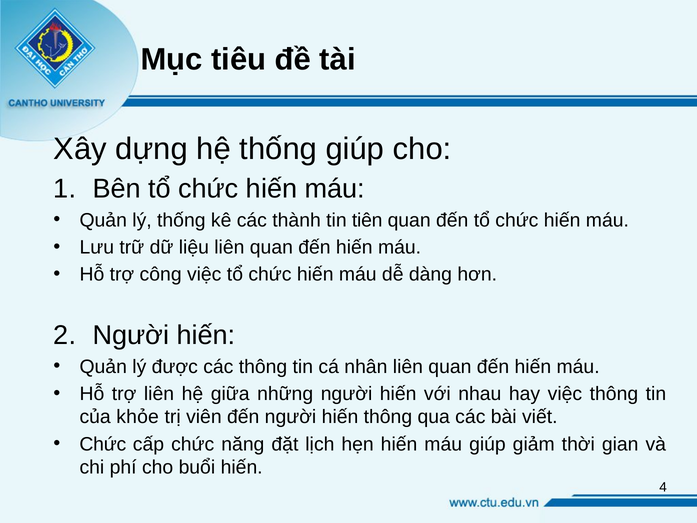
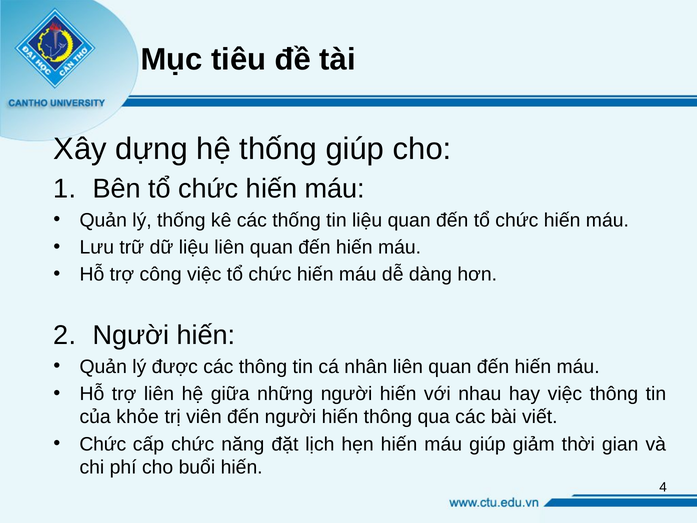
các thành: thành -> thống (297, 220)
tin tiên: tiên -> liệu (367, 220)
